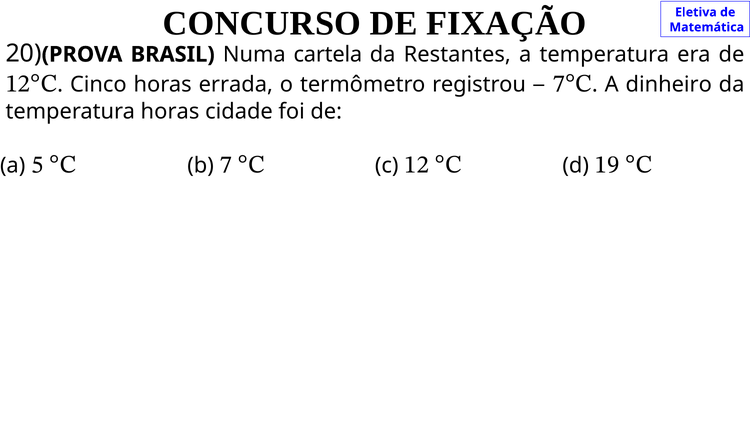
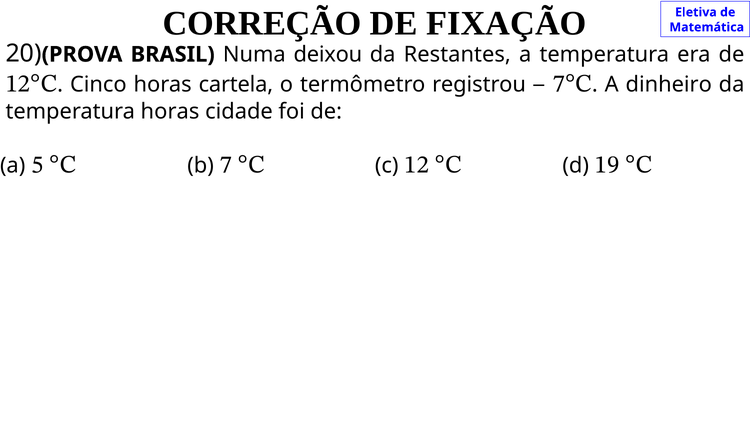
CONCURSO: CONCURSO -> CORREÇÃO (262, 23)
cartela: cartela -> deixou (328, 54)
errada: errada -> cartela (236, 84)
